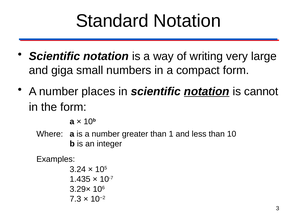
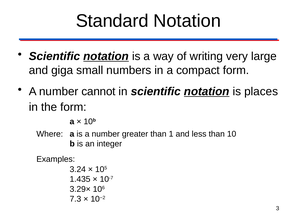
notation underline: none -> present (106, 56)
places: places -> cannot (98, 91)
cannot: cannot -> places (261, 91)
